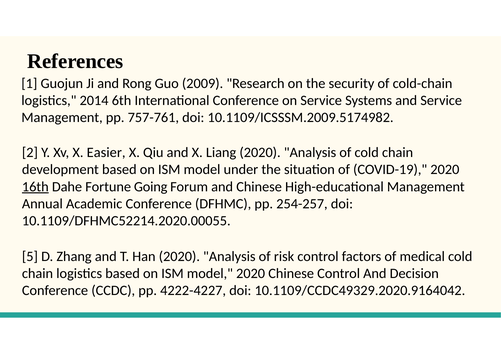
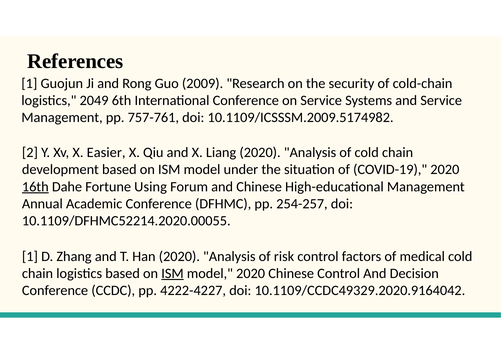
2014: 2014 -> 2049 (94, 101)
Going: Going -> Using (151, 187)
5: 5 -> 1 (30, 257)
ISM underline: none -> present (172, 274)
